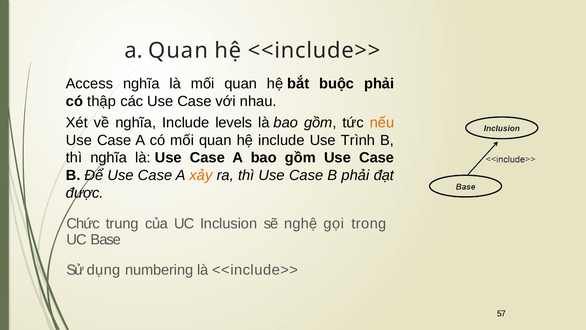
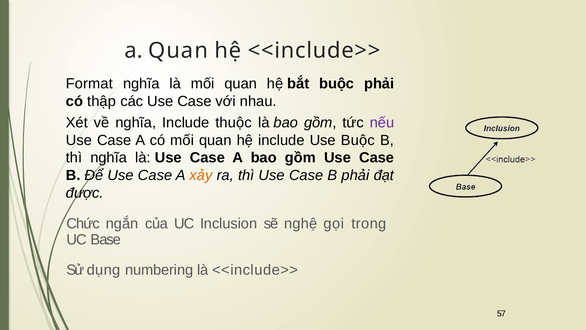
Access: Access -> Format (89, 84)
levels: levels -> thuộc (234, 122)
nếu colour: orange -> purple (382, 122)
Use Trình: Trình -> Buộc (358, 140)
trung: trung -> ngắn (122, 224)
